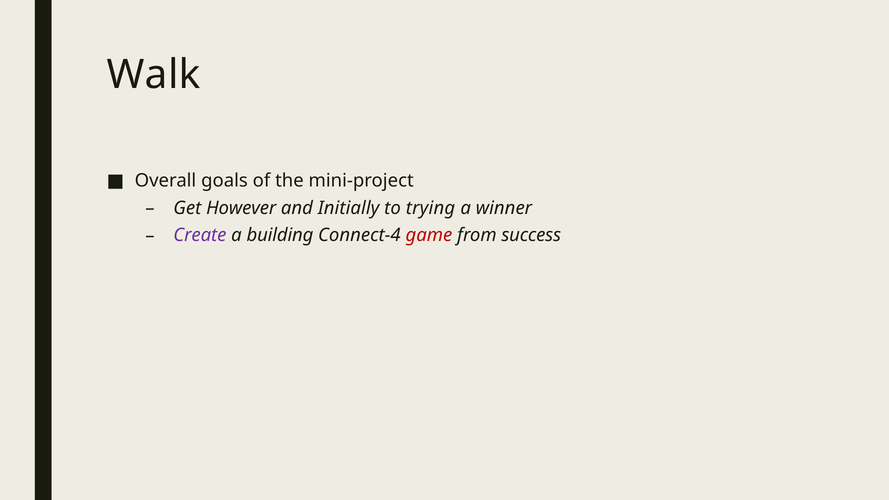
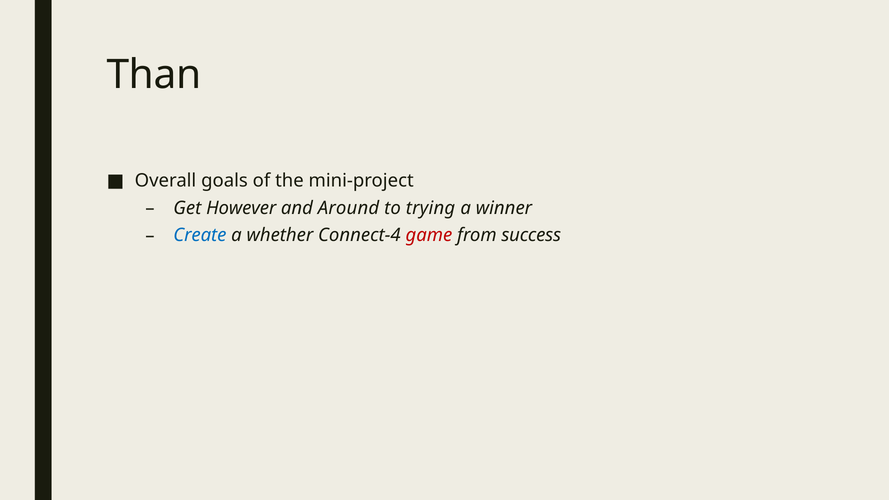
Walk: Walk -> Than (154, 75)
Initially: Initially -> Around (348, 208)
Create colour: purple -> blue (200, 235)
building: building -> whether (280, 235)
